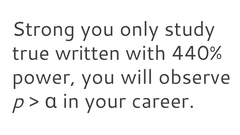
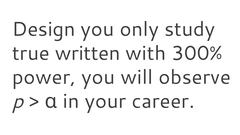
Strong: Strong -> Design (44, 29)
440%: 440% -> 300% (197, 53)
